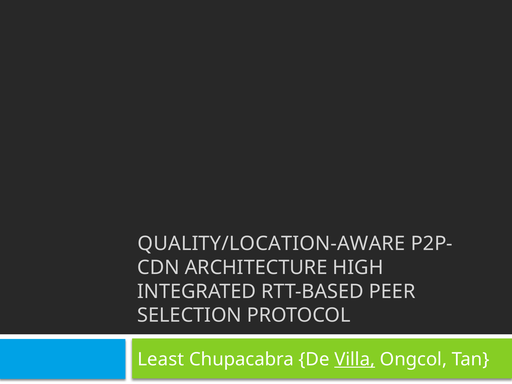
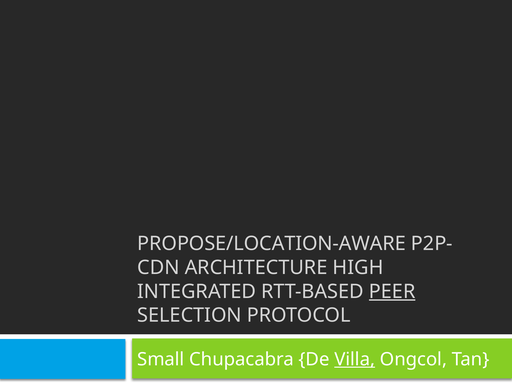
QUALITY/LOCATION-AWARE: QUALITY/LOCATION-AWARE -> PROPOSE/LOCATION-AWARE (272, 244)
PEER underline: none -> present (392, 292)
Least: Least -> Small (161, 359)
